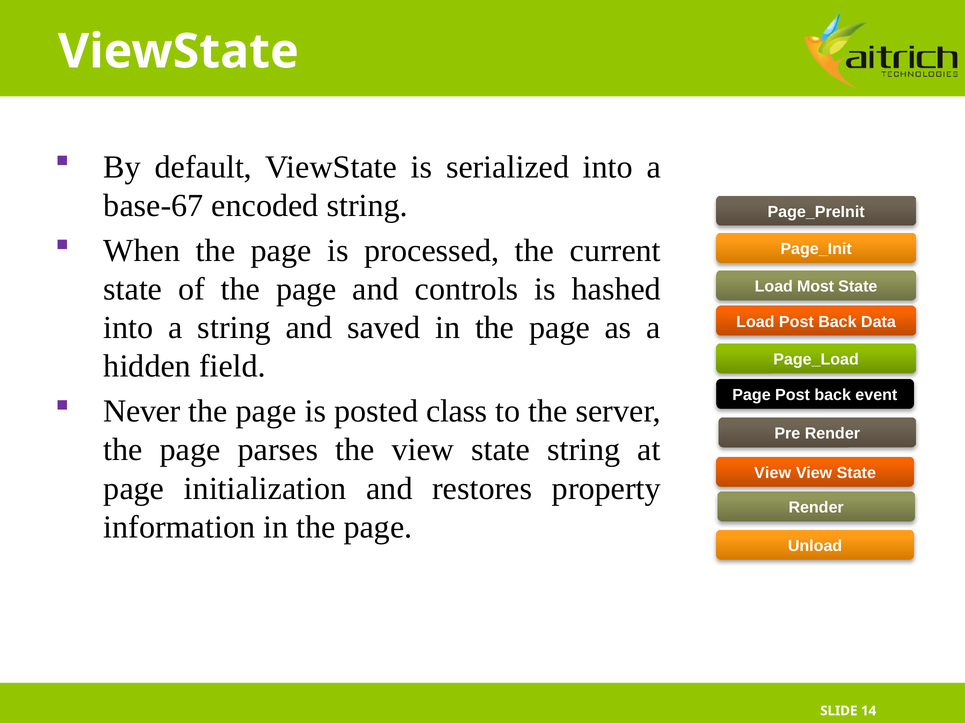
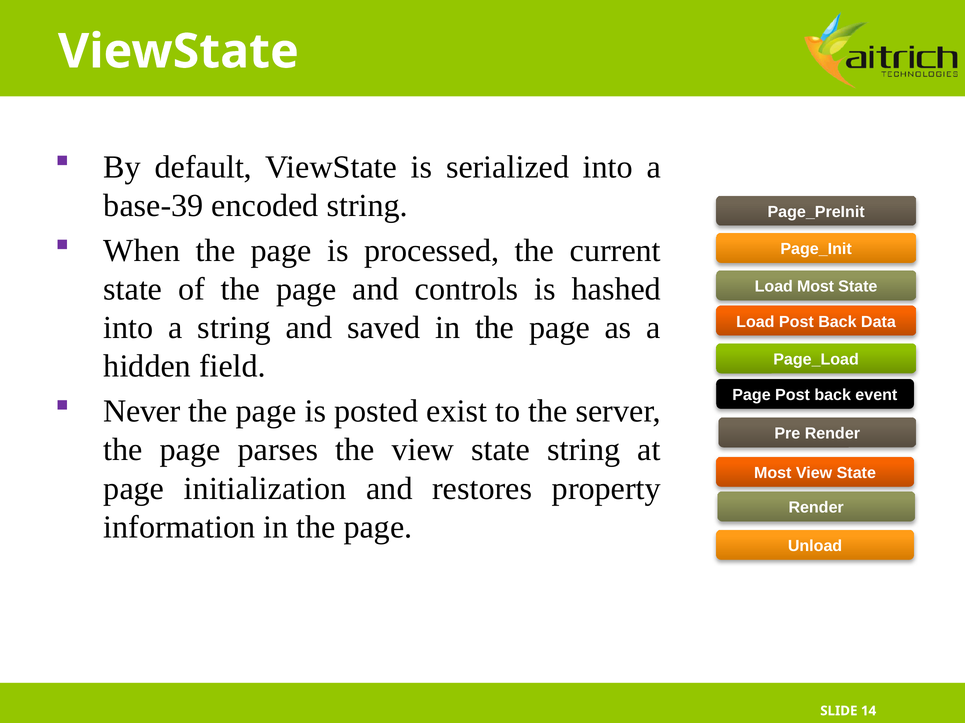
base-67: base-67 -> base-39 (153, 206)
class: class -> exist (457, 412)
View: View -> Most (773, 473)
